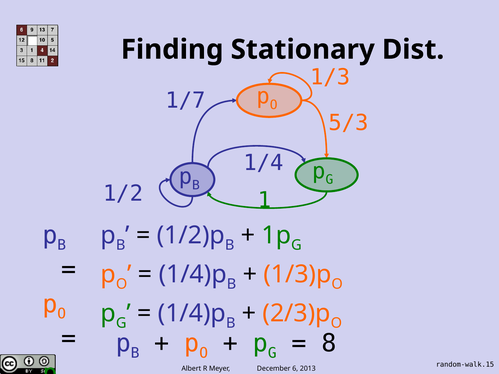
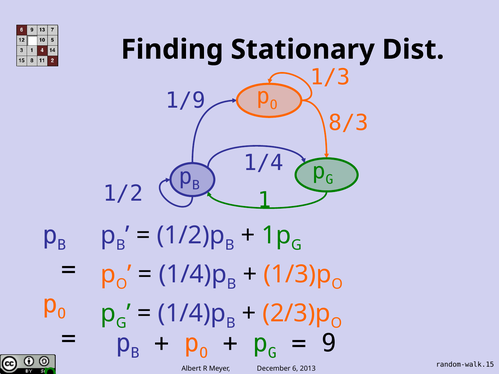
1/7: 1/7 -> 1/9 (185, 100)
5/3: 5/3 -> 8/3 (349, 123)
8: 8 -> 9 (329, 344)
